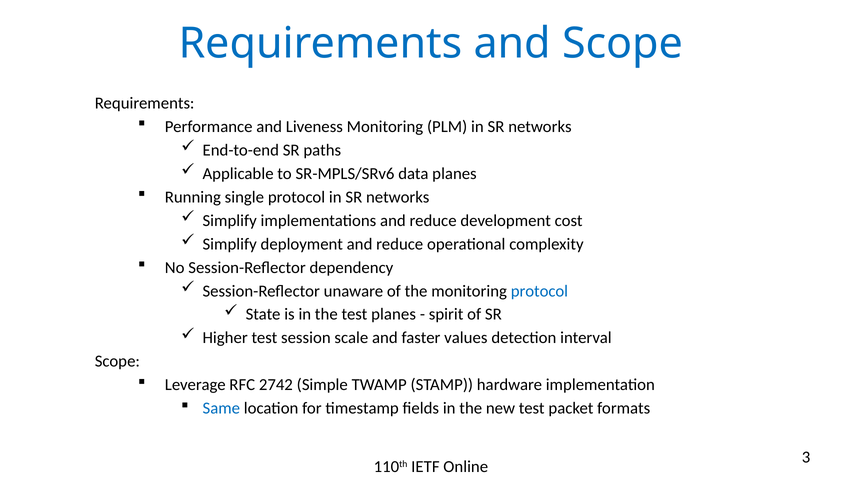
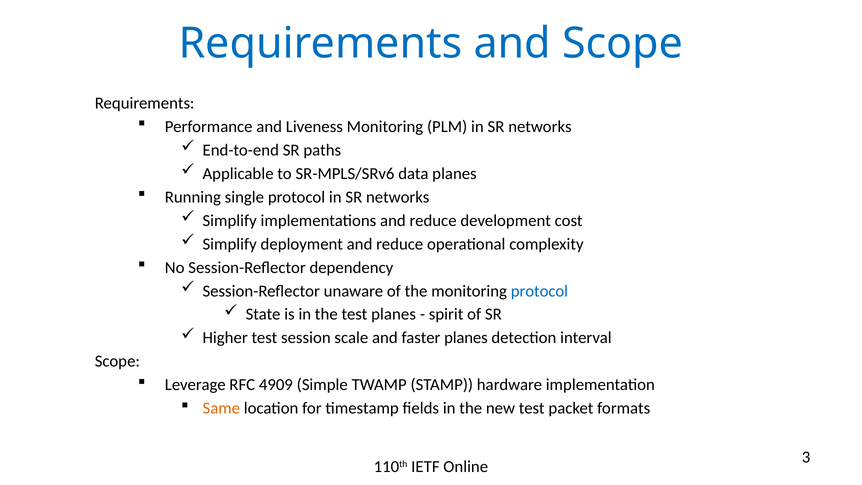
faster values: values -> planes (466, 338)
2742: 2742 -> 4909 (276, 385)
Same colour: blue -> orange (221, 408)
